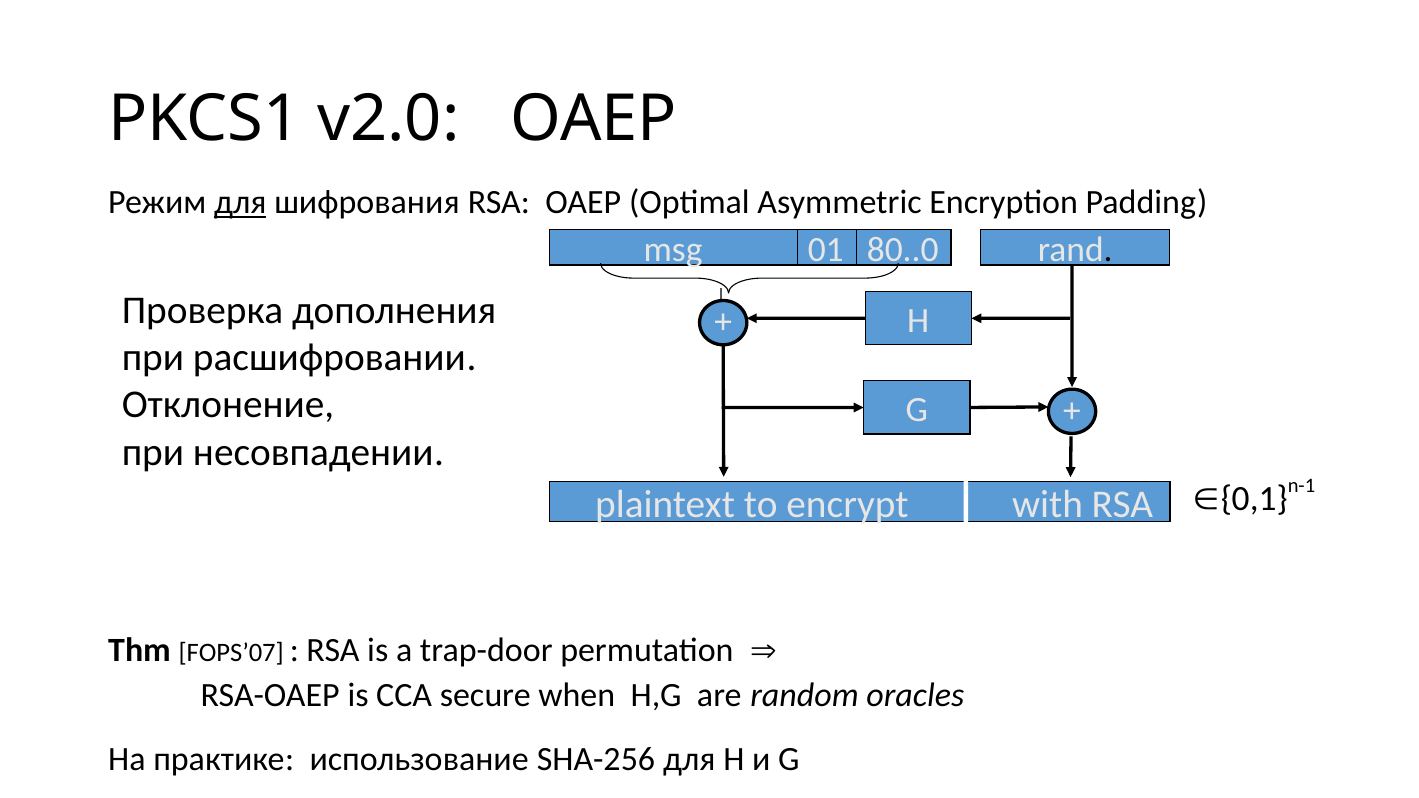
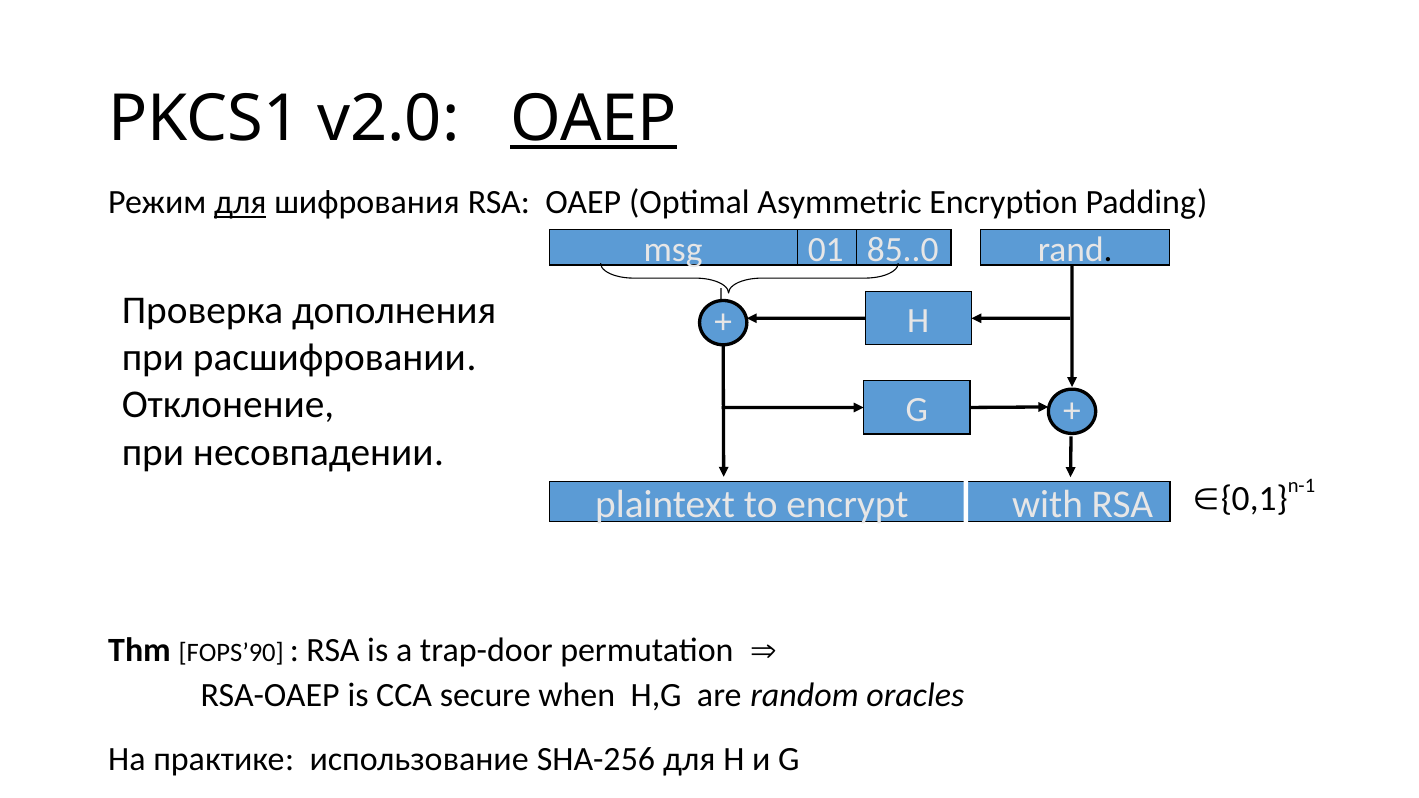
OAEP underline: none -> present (594, 119)
80..0: 80..0 -> 85..0 (903, 250)
FOPS’07: FOPS’07 -> FOPS’90 (231, 653)
